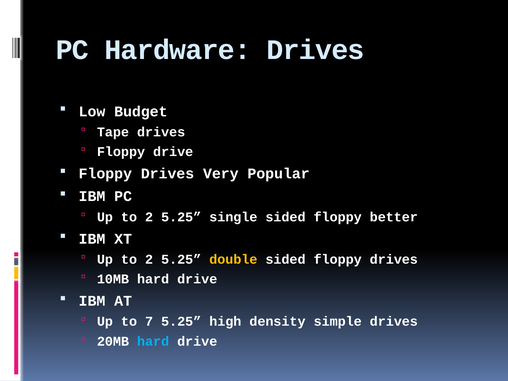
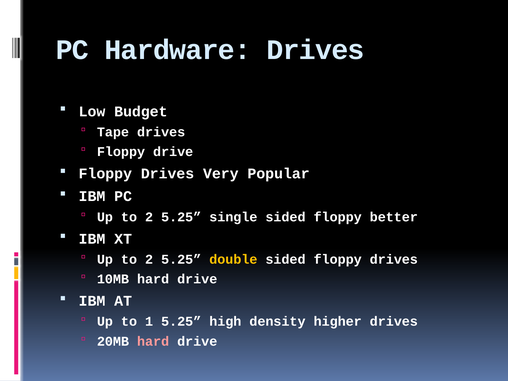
7: 7 -> 1 (149, 322)
simple: simple -> higher (338, 322)
hard colour: light blue -> pink (153, 341)
